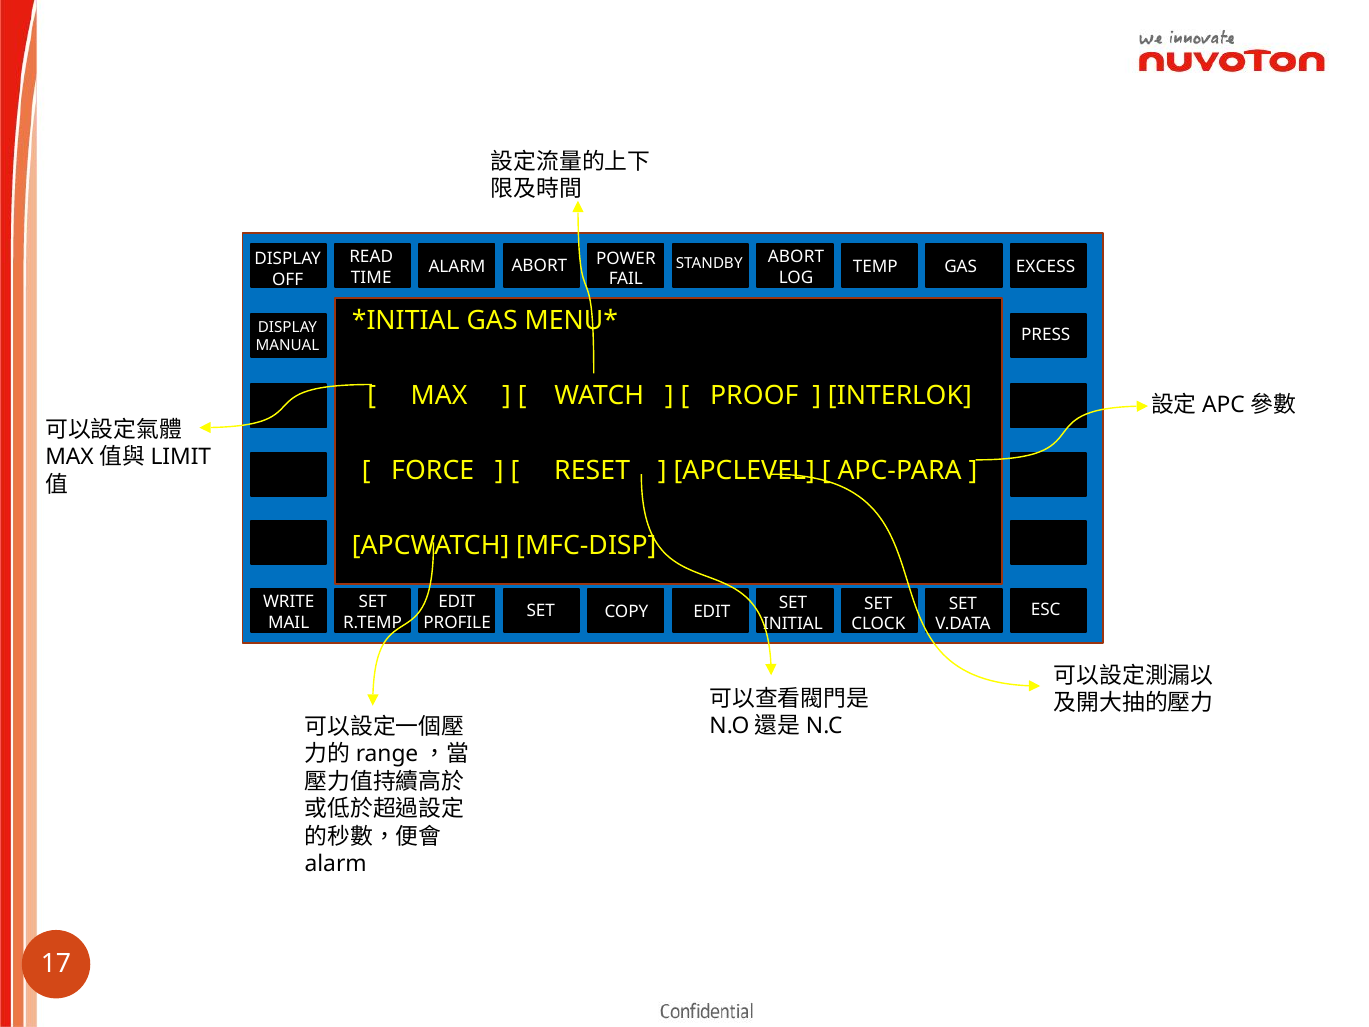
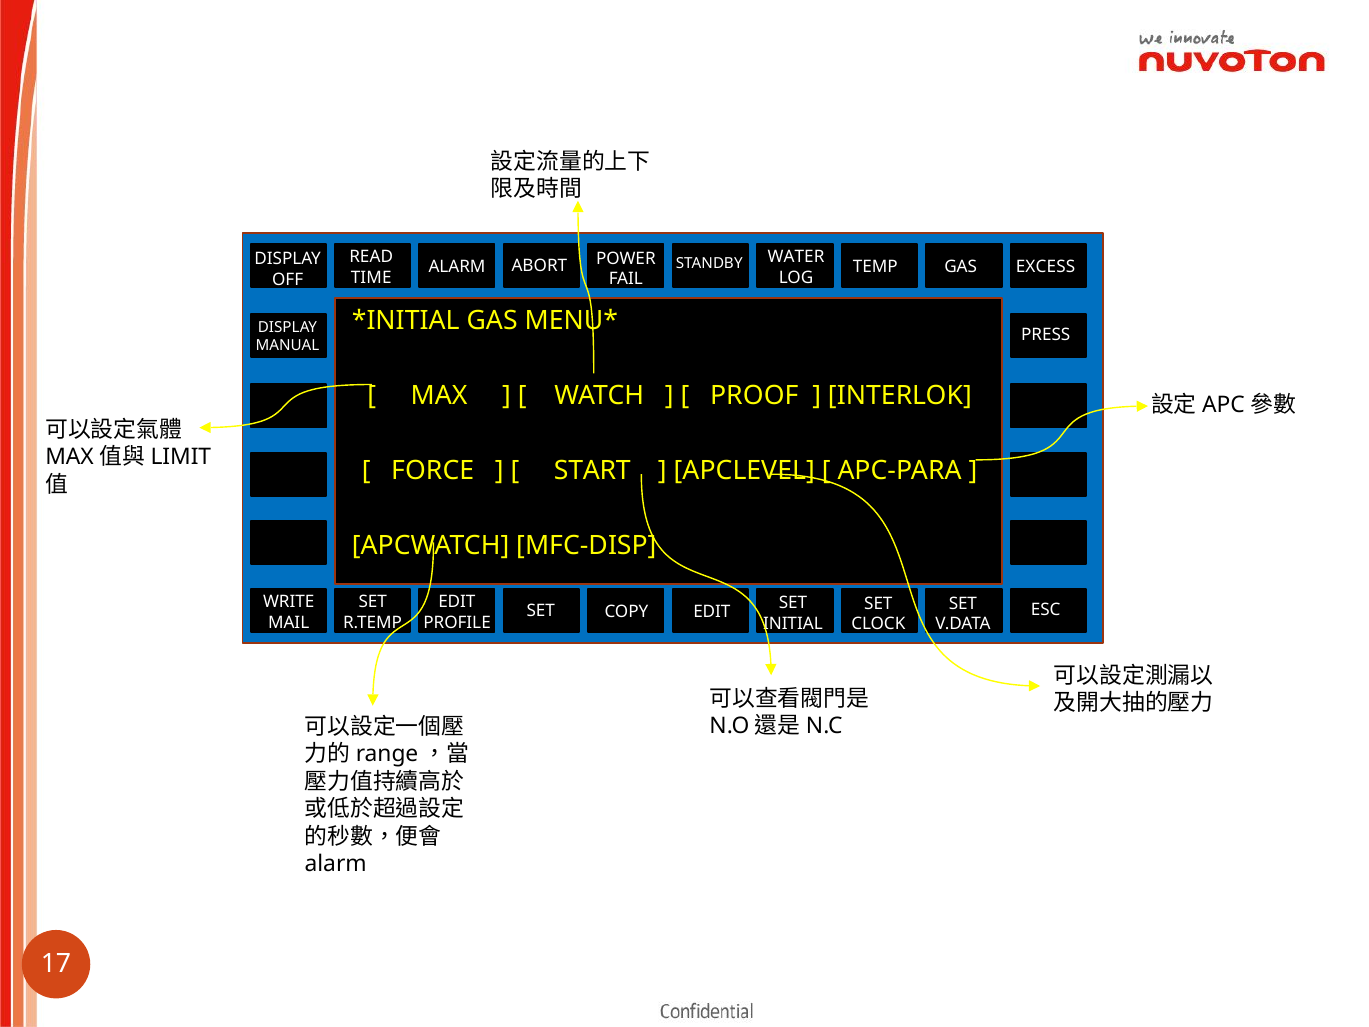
ABORT: ABORT -> WATER (796, 257)
RESET: RESET -> START (592, 471)
